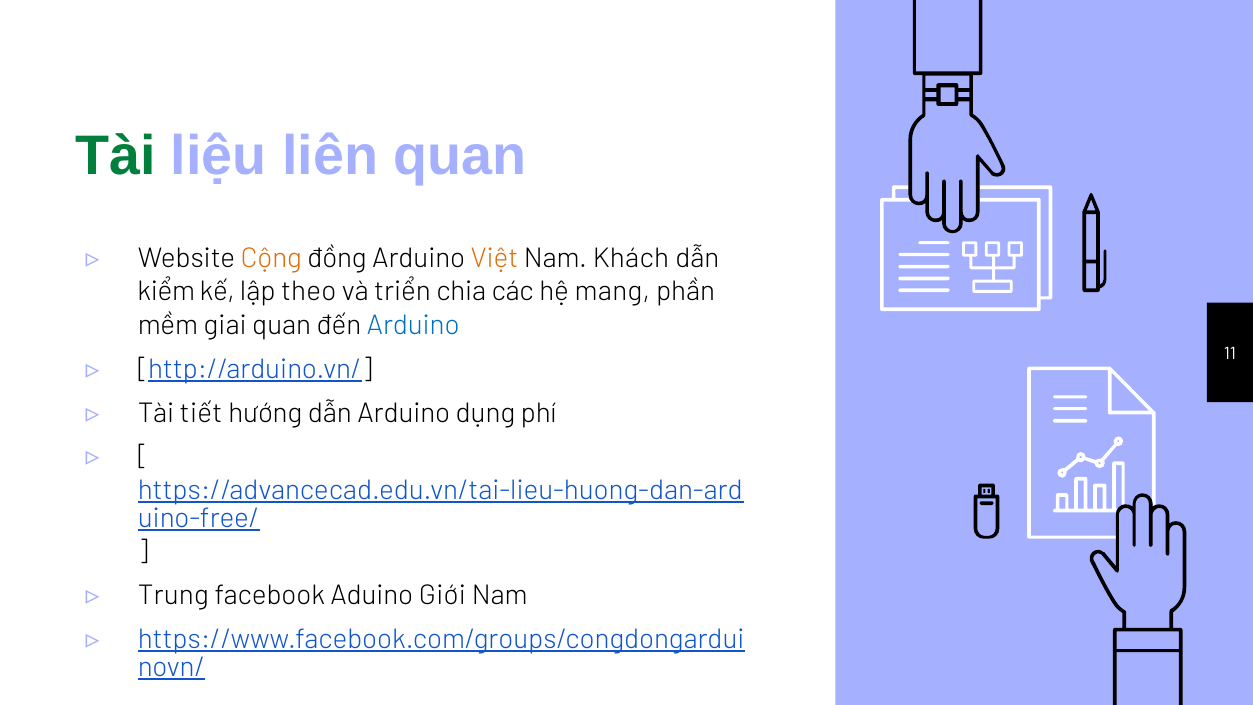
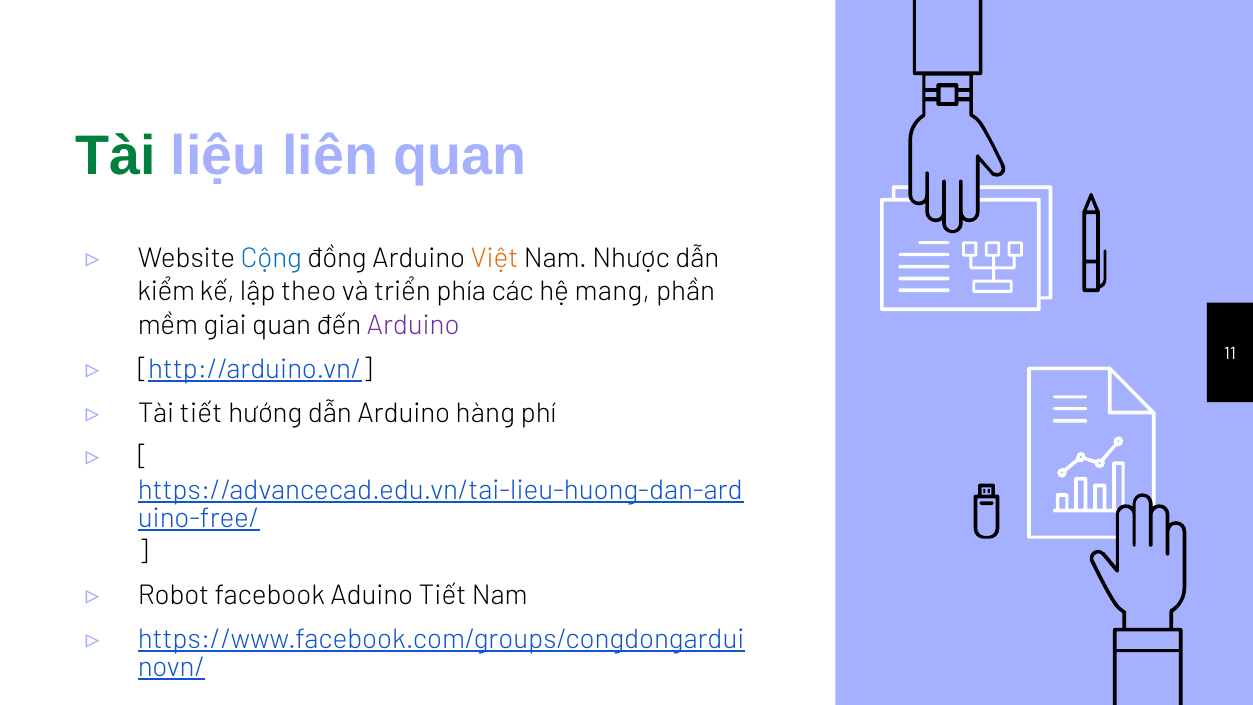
Cộng colour: orange -> blue (271, 258)
Khách: Khách -> Nhược (631, 258)
chia: chia -> phía (461, 292)
Arduino colour: blue -> purple (413, 325)
dụng: dụng -> hàng (485, 413)
Trung: Trung -> Robot (174, 595)
Aduino Giới: Giới -> Tiết (443, 595)
